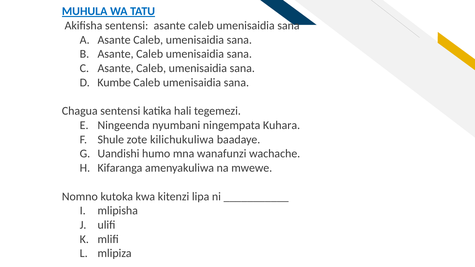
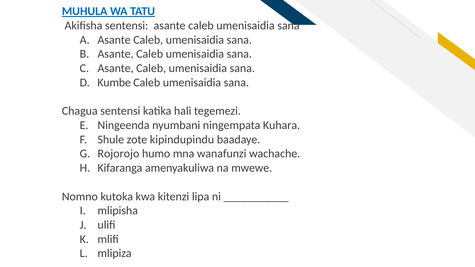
kilichukuliwa: kilichukuliwa -> kipindupindu (182, 140)
Uandishi: Uandishi -> Rojorojo (118, 154)
